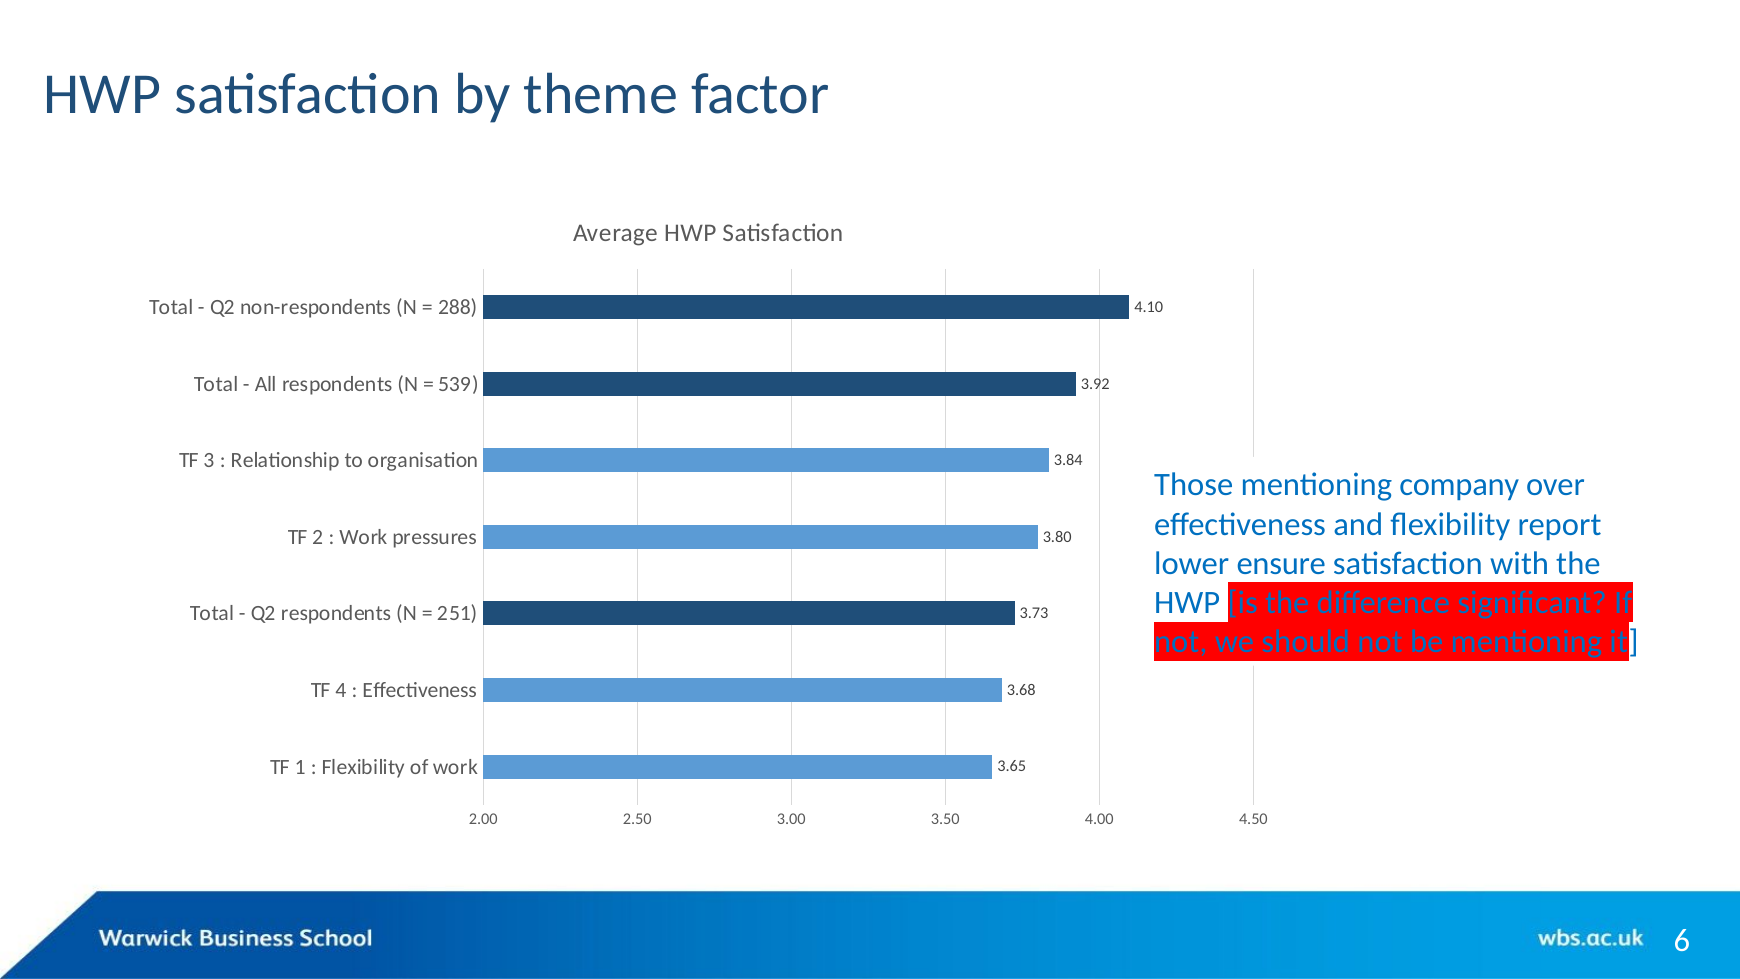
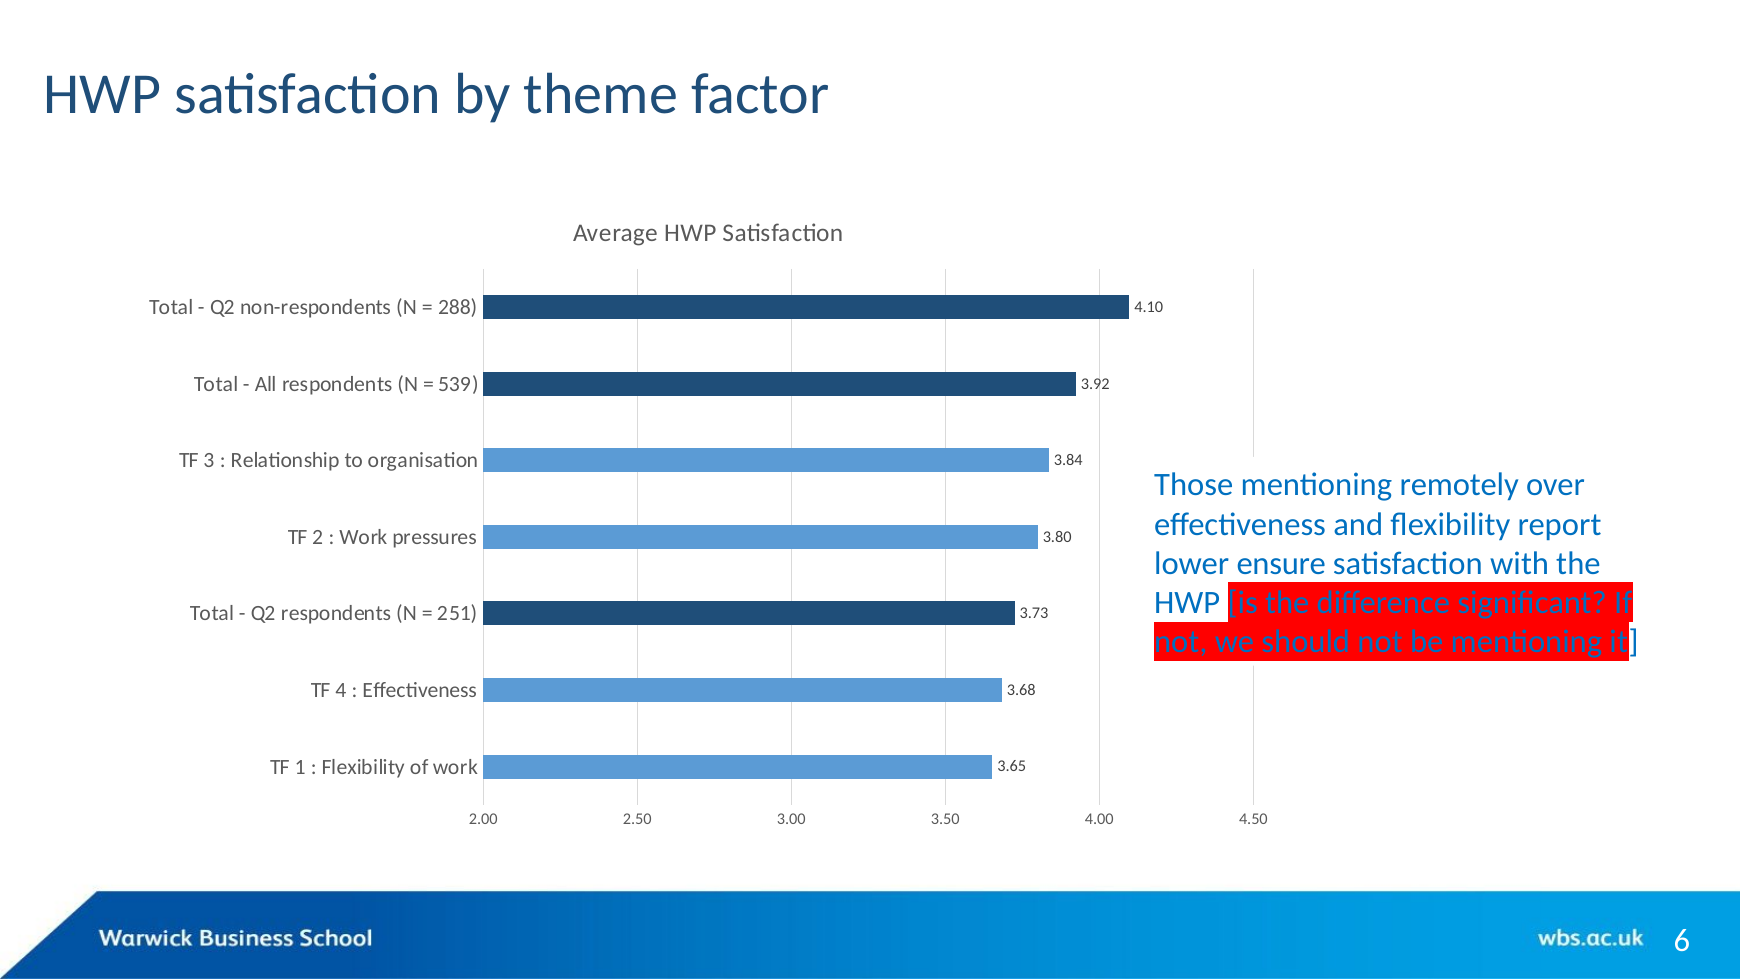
company: company -> remotely (1459, 485)
